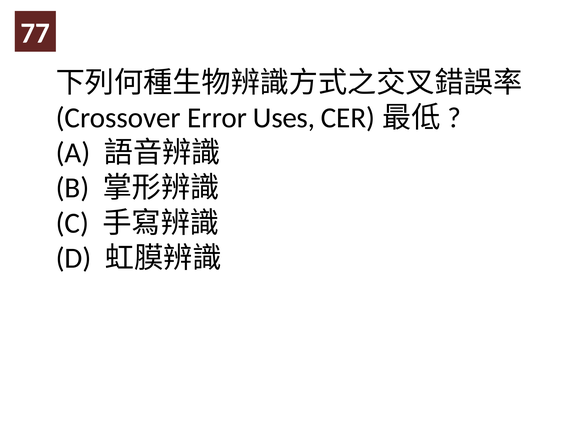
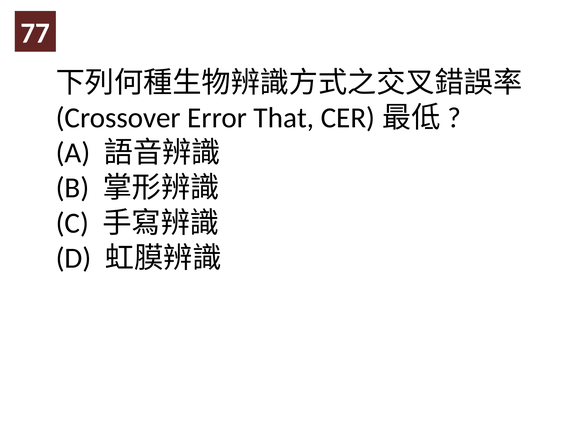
Uses: Uses -> That (284, 118)
